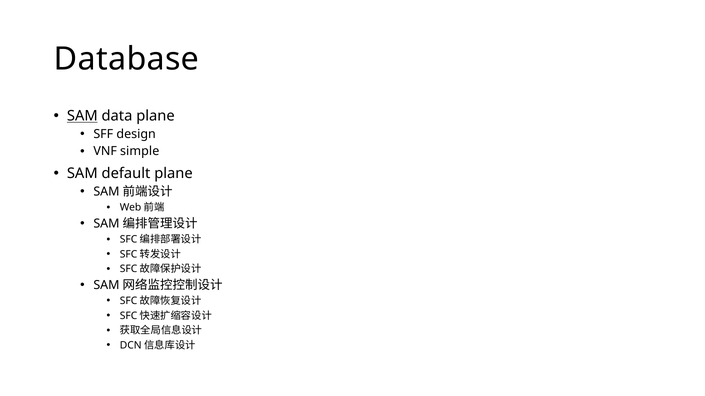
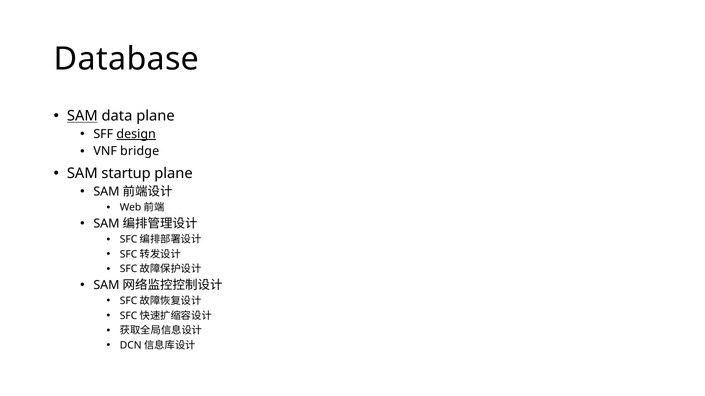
design underline: none -> present (136, 134)
simple: simple -> bridge (140, 152)
default: default -> startup (126, 174)
